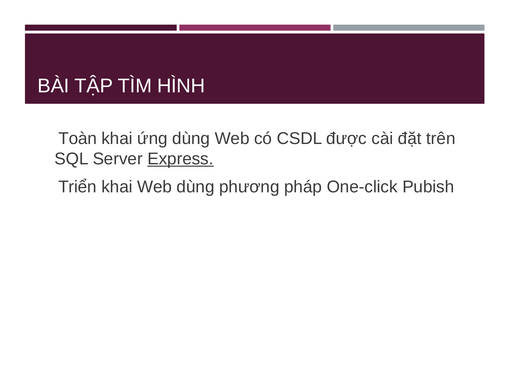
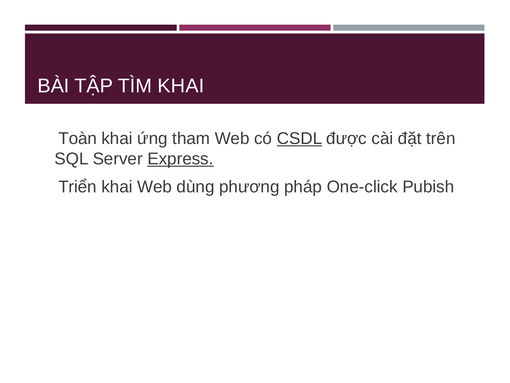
TÌM HÌNH: HÌNH -> KHAI (181, 86)
ứng dùng: dùng -> tham (191, 138)
CSDL underline: none -> present (300, 138)
